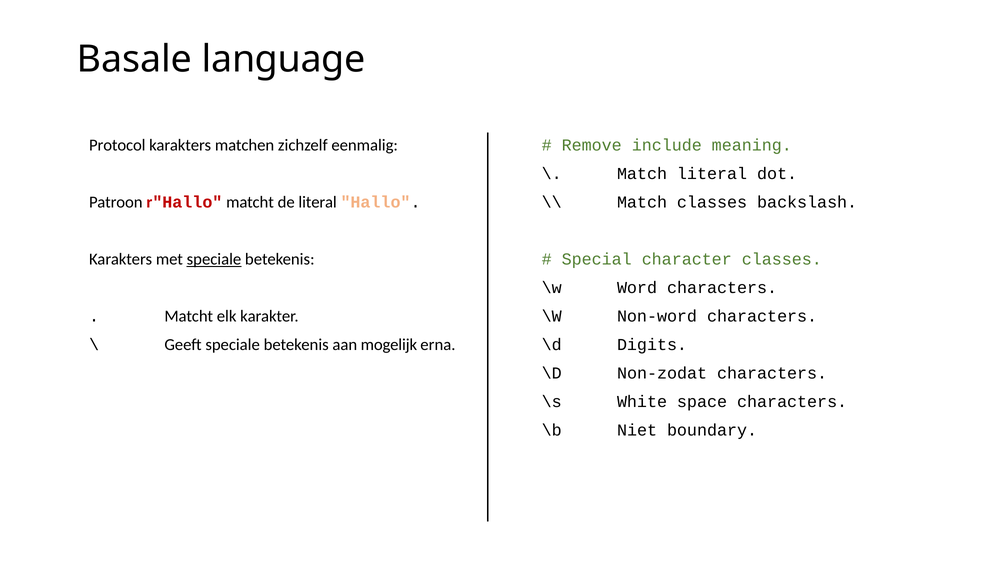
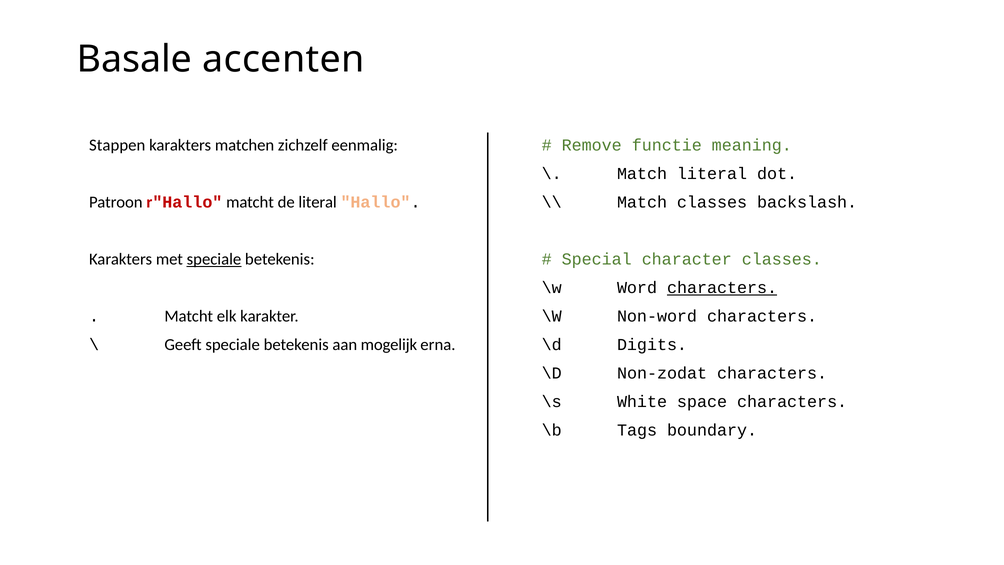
language: language -> accenten (283, 59)
Protocol: Protocol -> Stappen (117, 145)
include: include -> functie (667, 145)
characters underline: none -> present (722, 288)
Niet: Niet -> Tags (637, 430)
